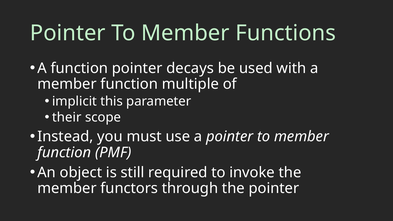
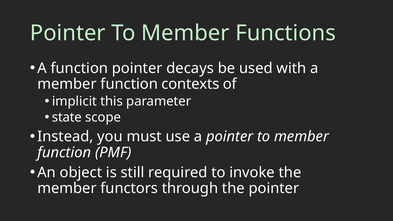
multiple: multiple -> contexts (190, 84)
their: their -> state (67, 117)
